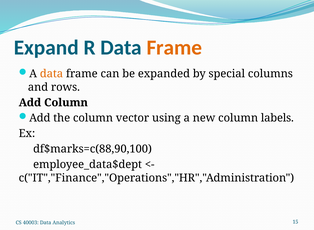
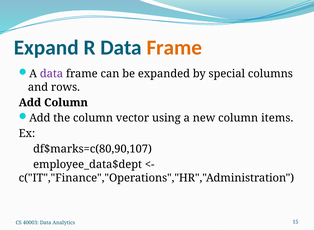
data colour: orange -> purple (51, 74)
labels: labels -> items (277, 118)
df$marks=c(88,90,100: df$marks=c(88,90,100 -> df$marks=c(80,90,107 (92, 149)
